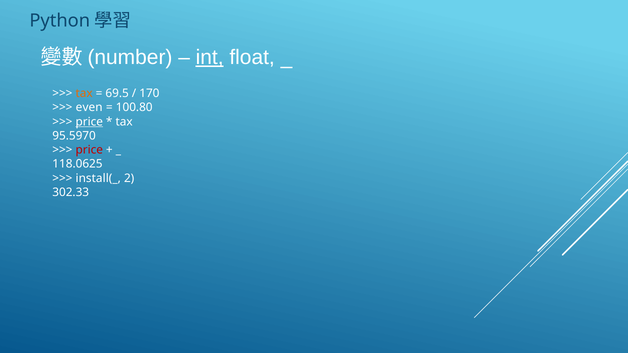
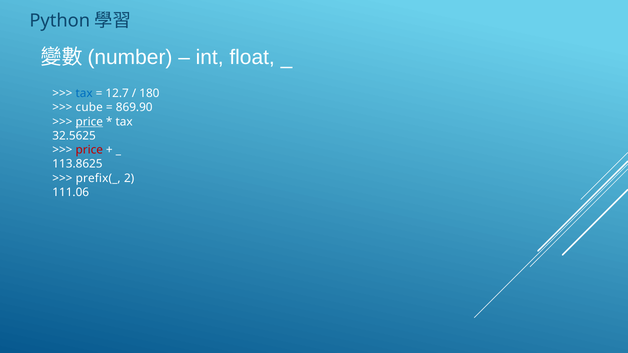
int underline: present -> none (210, 57)
tax colour: orange -> blue (84, 94)
69.5: 69.5 -> 12.7 (117, 94)
170: 170 -> 180 (149, 94)
even: even -> cube (89, 108)
100.80: 100.80 -> 869.90 (134, 108)
95.5970: 95.5970 -> 32.5625 (74, 136)
118.0625: 118.0625 -> 113.8625 (77, 164)
install(_: install(_ -> prefix(_ (98, 178)
302.33: 302.33 -> 111.06 (71, 192)
